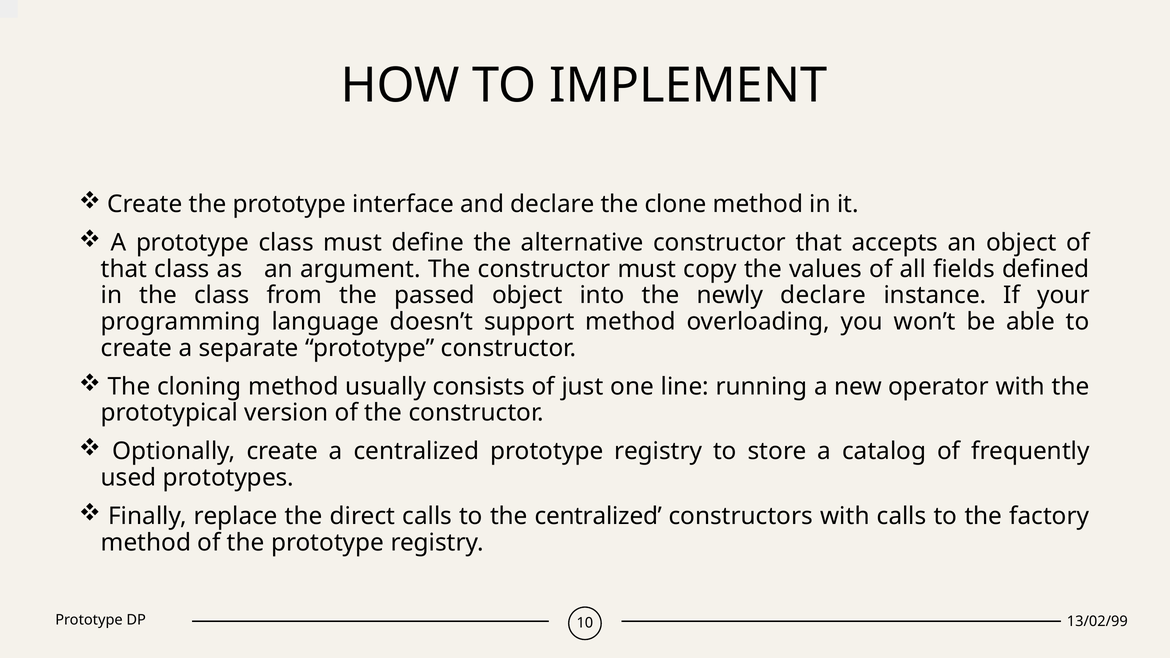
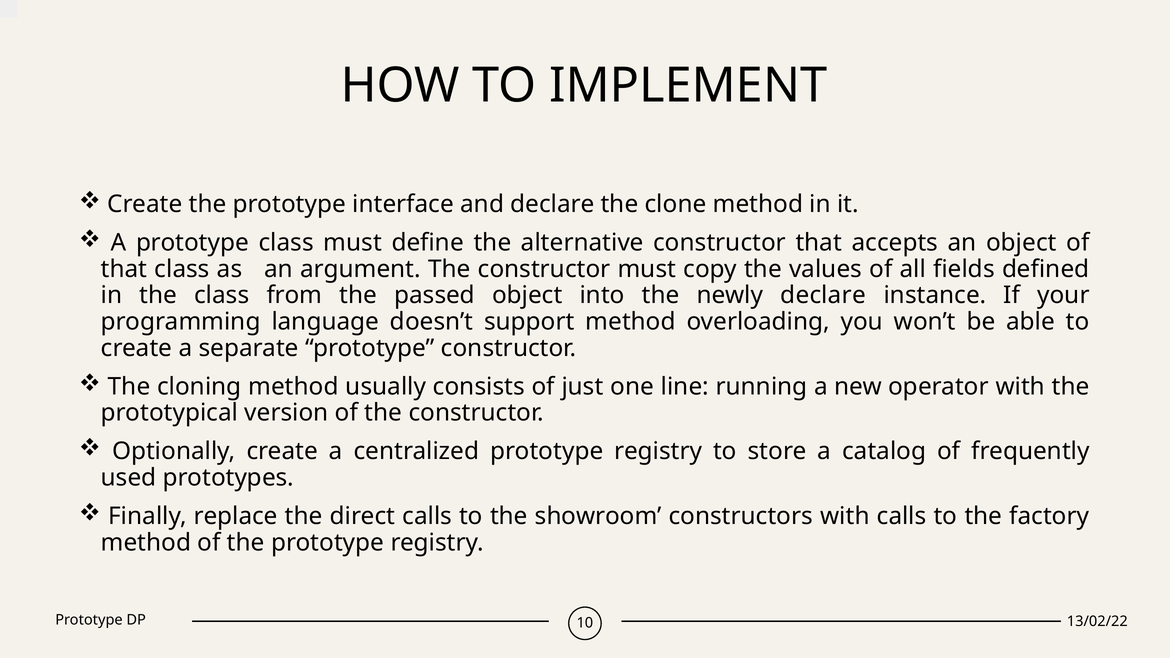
the centralized: centralized -> showroom (598, 516)
13/02/99: 13/02/99 -> 13/02/22 (1097, 621)
